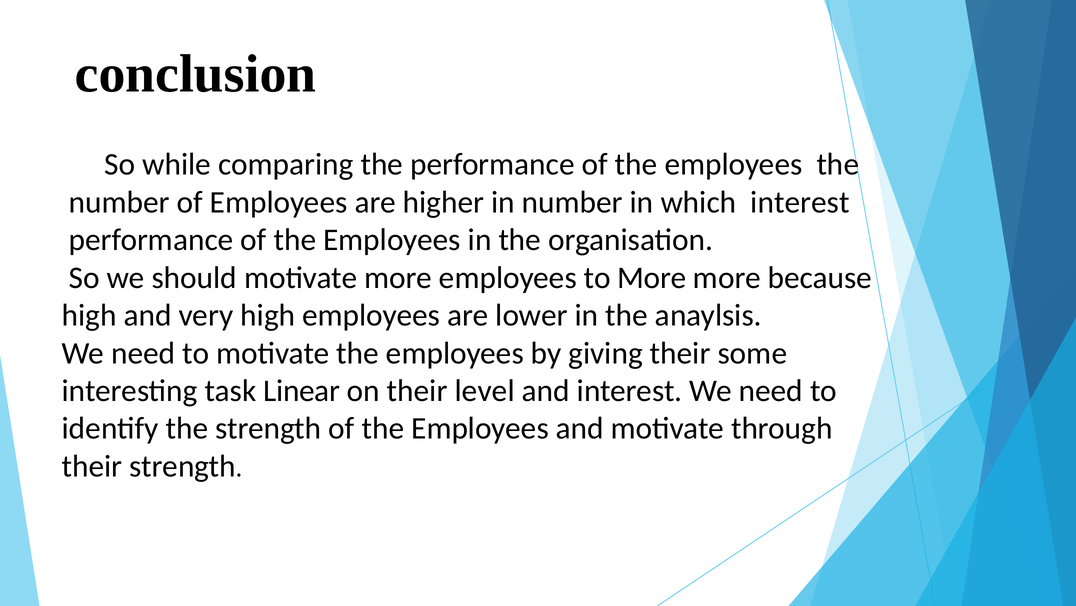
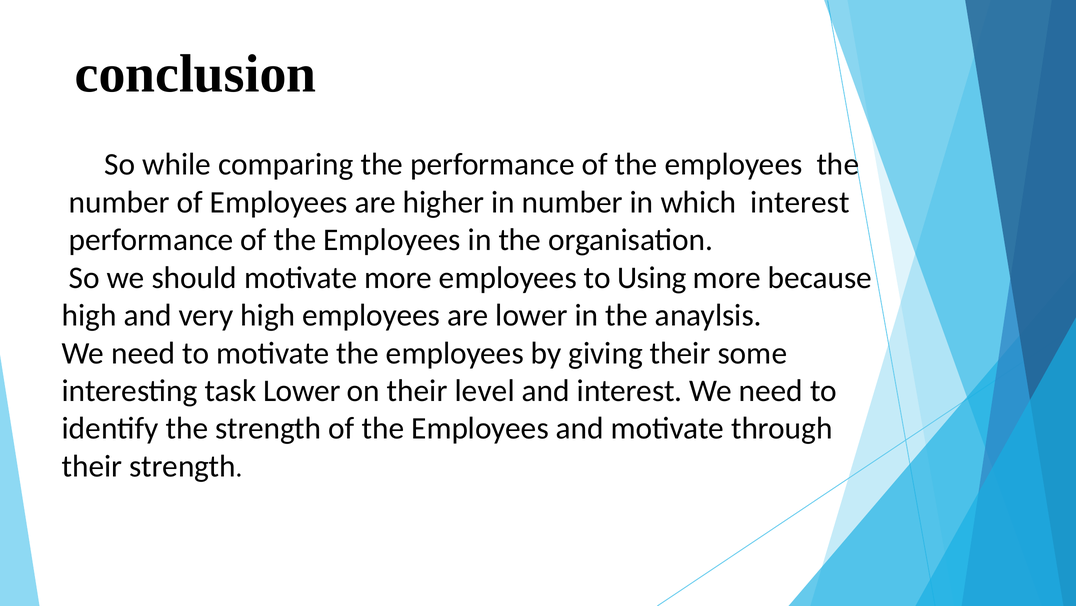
to More: More -> Using (652, 277)
task Linear: Linear -> Lower (302, 390)
